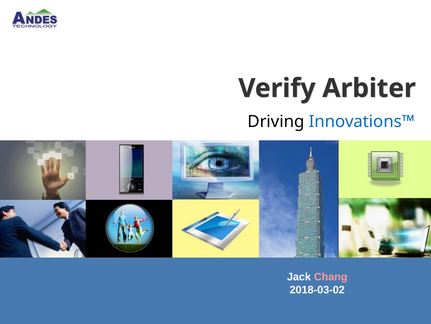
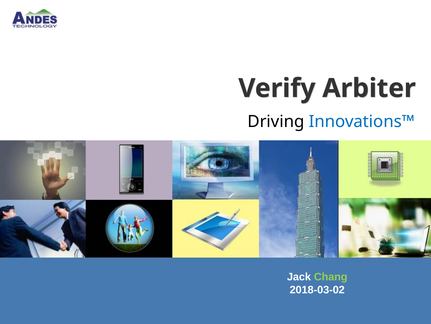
Chang colour: pink -> light green (331, 276)
